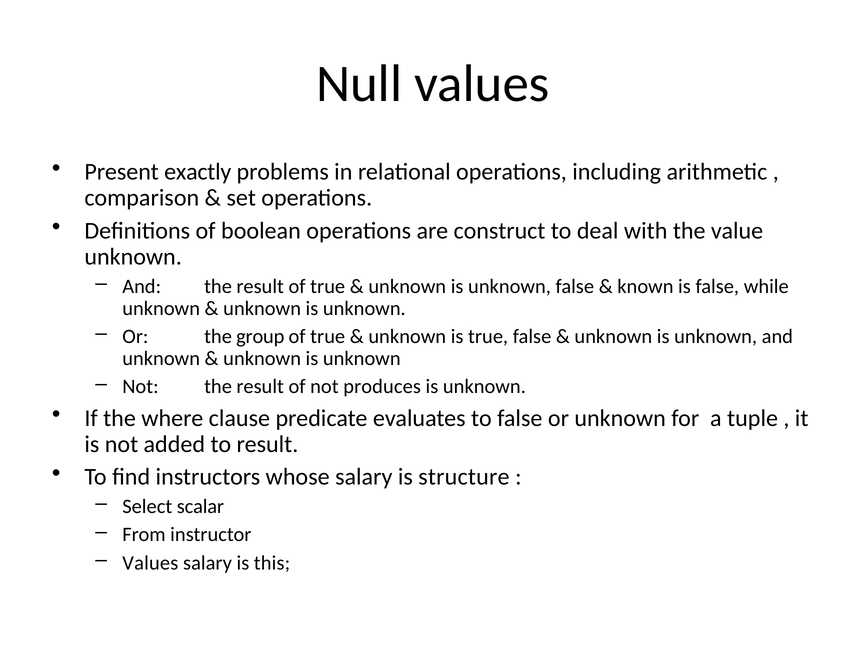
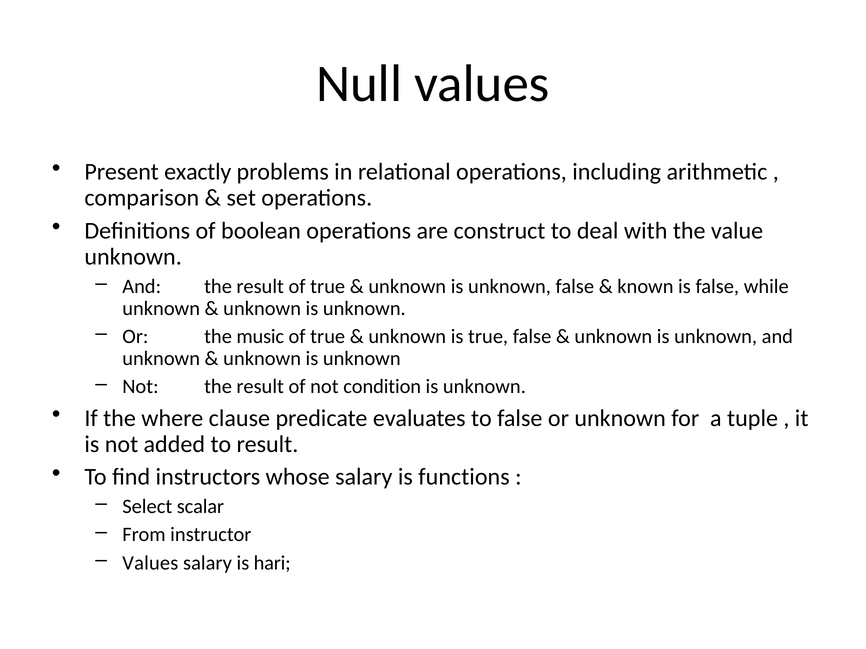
group: group -> music (260, 337)
produces: produces -> condition (382, 387)
structure: structure -> functions (464, 477)
this: this -> hari (272, 563)
